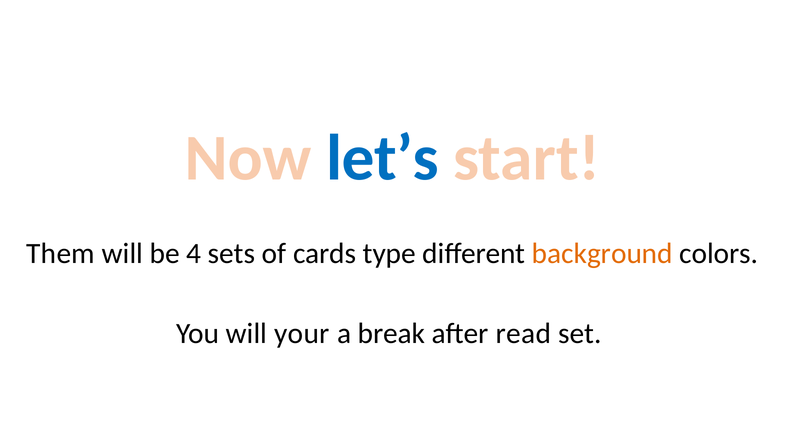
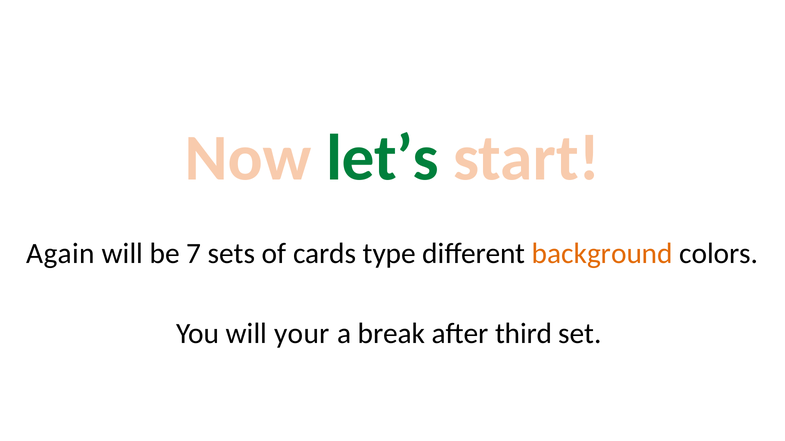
let’s colour: blue -> green (383, 159)
Them: Them -> Again (61, 254)
4: 4 -> 7 (194, 254)
read: read -> third (524, 334)
